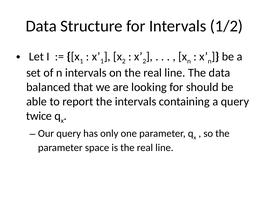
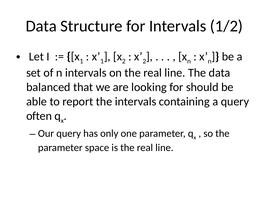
twice: twice -> often (39, 116)
